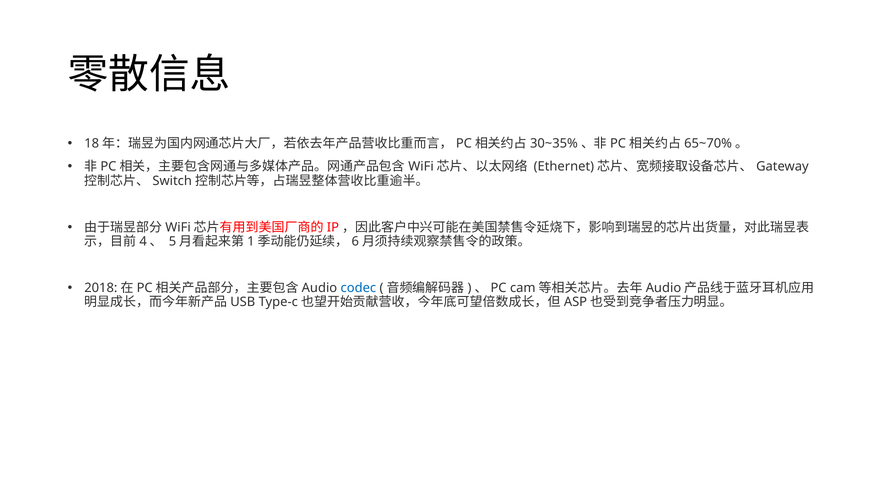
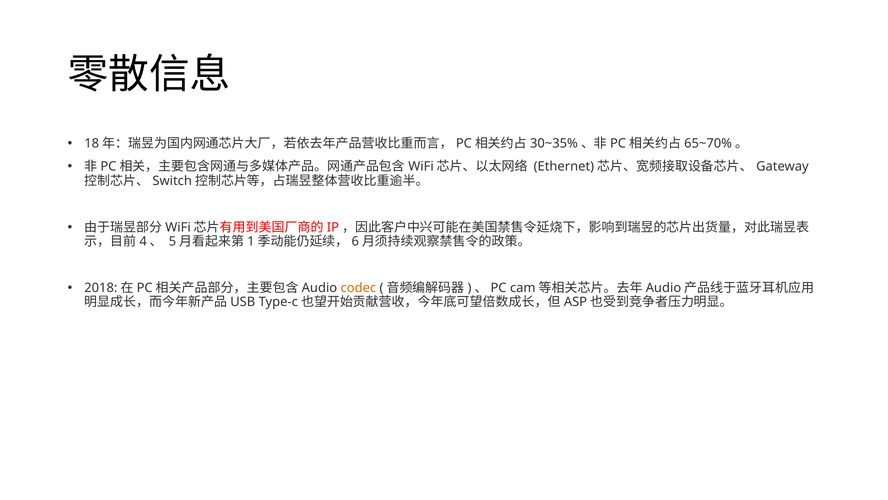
codec colour: blue -> orange (358, 288)
